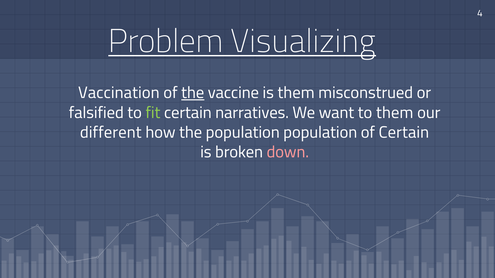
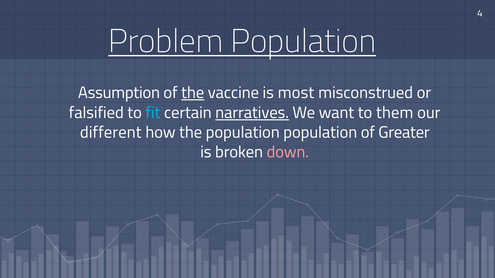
Problem Visualizing: Visualizing -> Population (303, 41)
Vaccination: Vaccination -> Assumption (119, 93)
is them: them -> most (296, 93)
fit colour: light green -> light blue (153, 113)
narratives underline: none -> present (252, 113)
of Certain: Certain -> Greater (404, 133)
